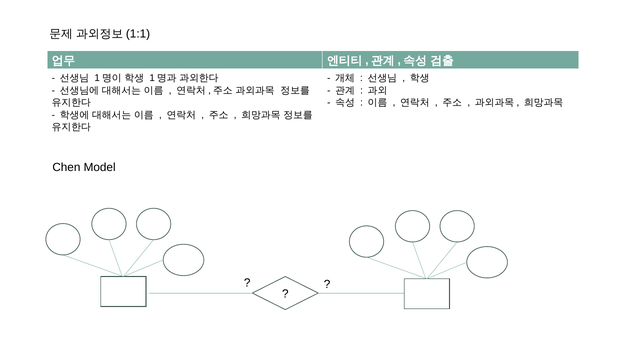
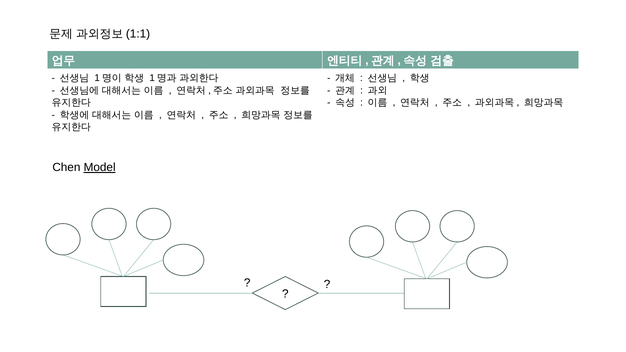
Model underline: none -> present (100, 168)
